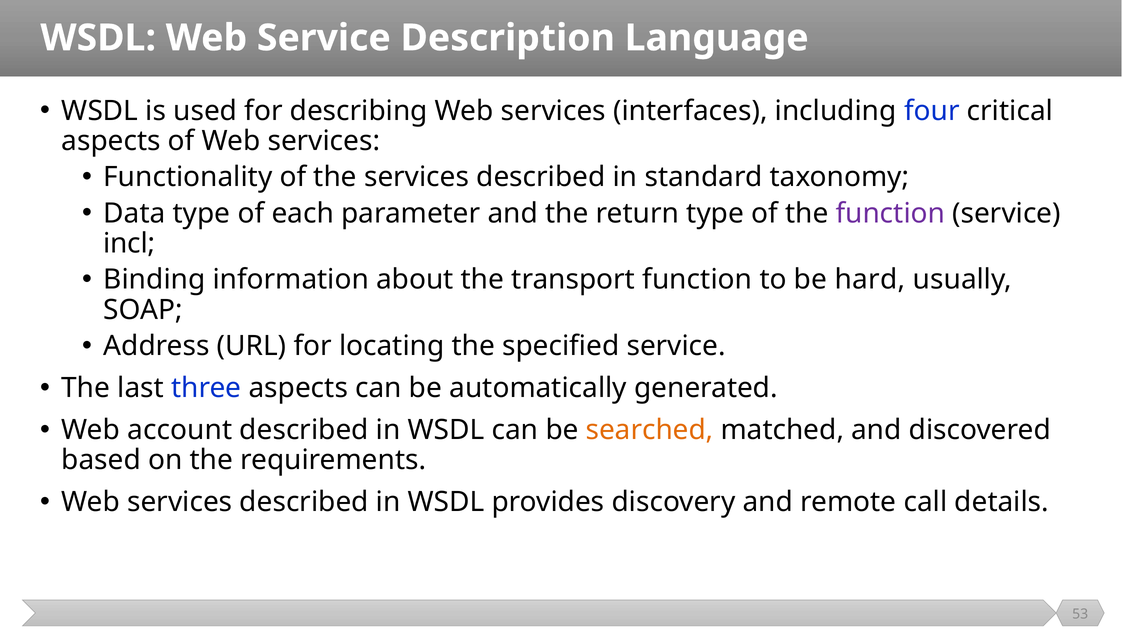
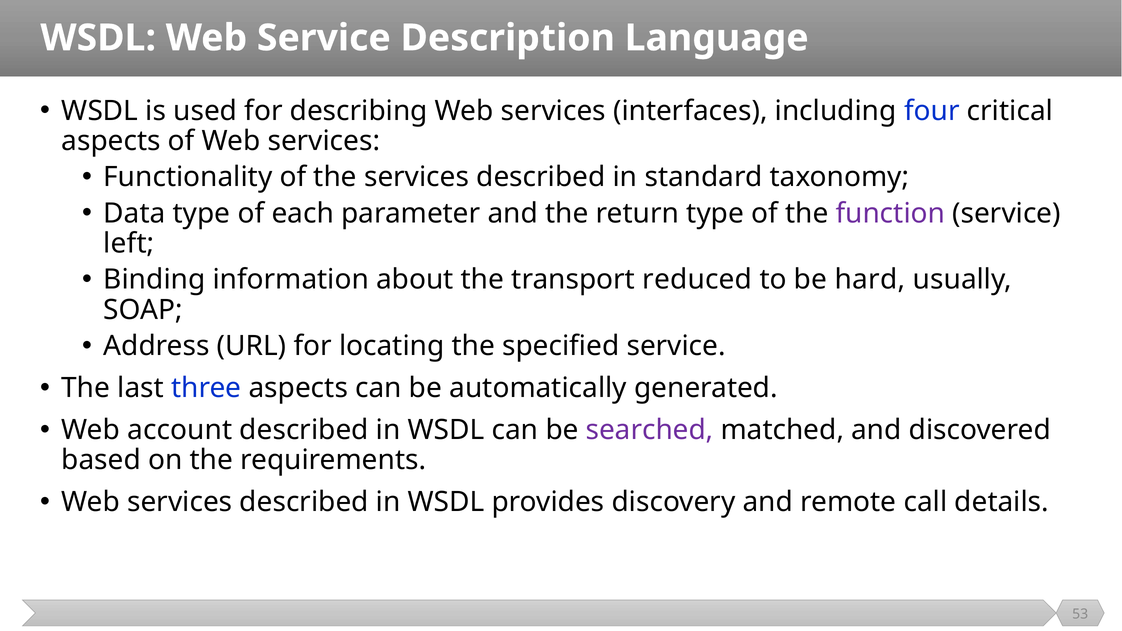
incl: incl -> left (129, 244)
transport function: function -> reduced (697, 280)
searched colour: orange -> purple (650, 430)
